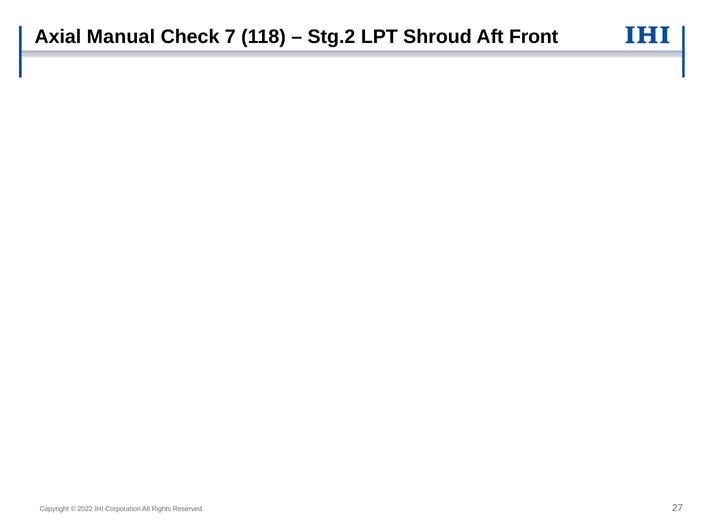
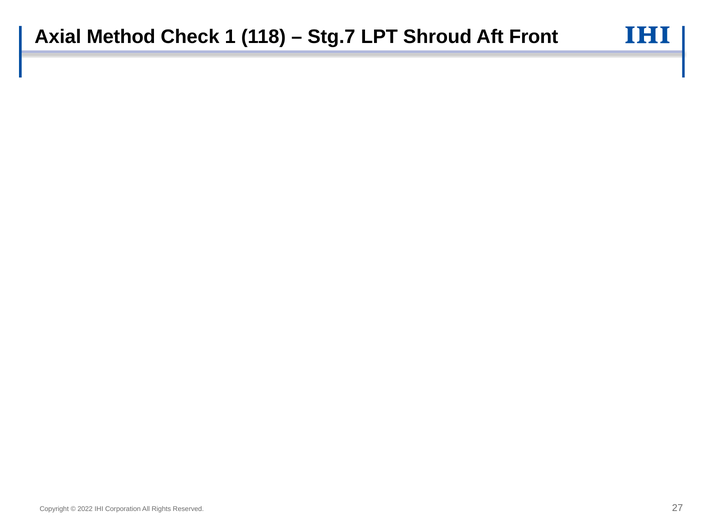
Manual: Manual -> Method (121, 37)
7: 7 -> 1 (230, 37)
Stg.2: Stg.2 -> Stg.7 (331, 37)
